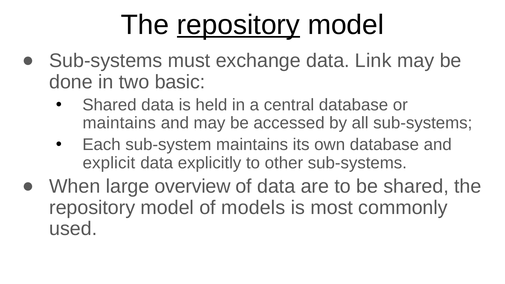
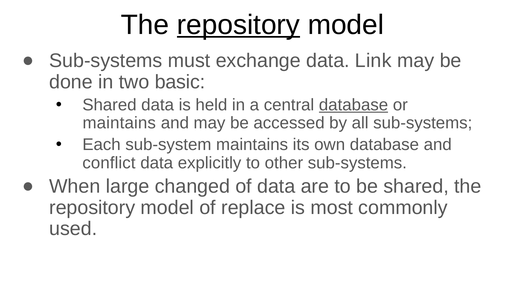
database underline: none -> present (354, 105)
explicit: explicit -> conflict (109, 163)
overview: overview -> changed (192, 186)
models: models -> replace (253, 208)
